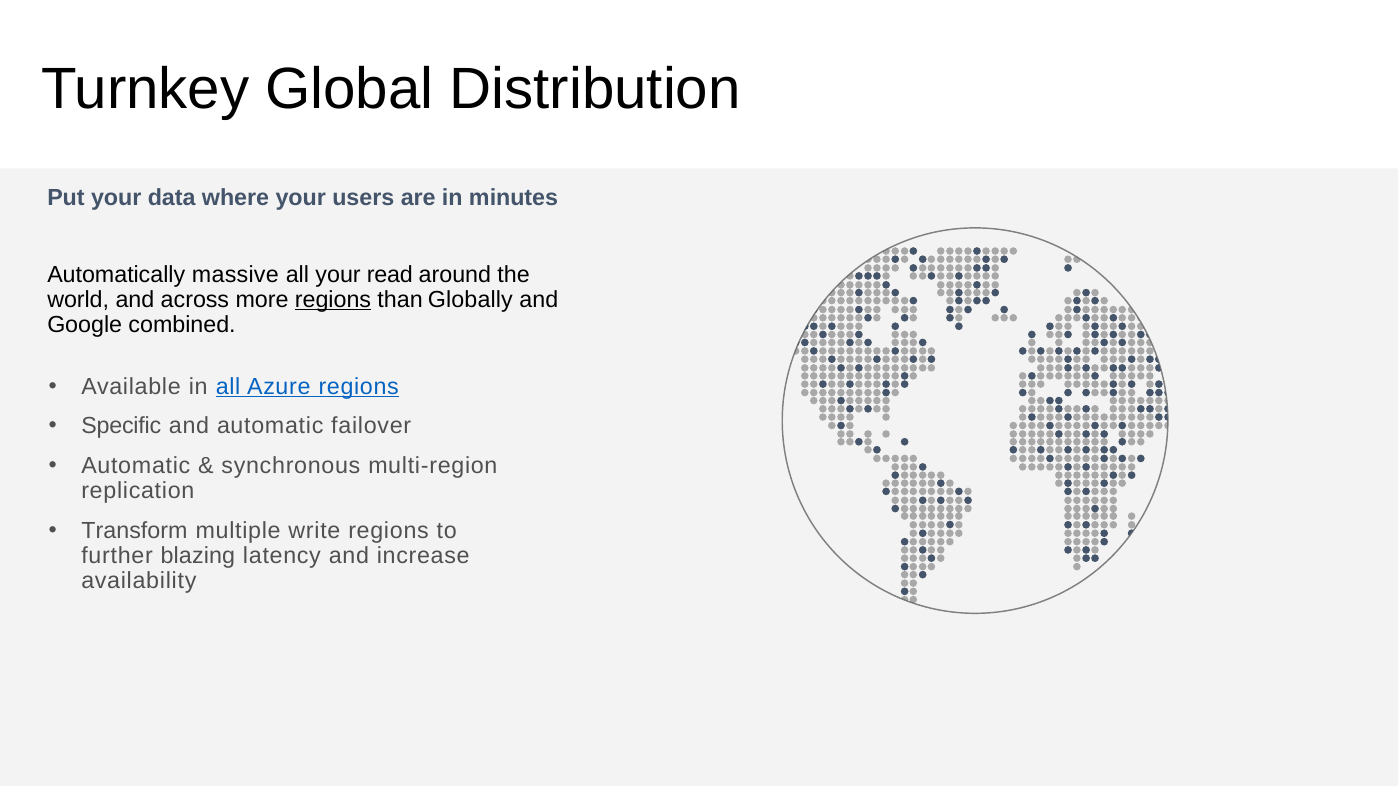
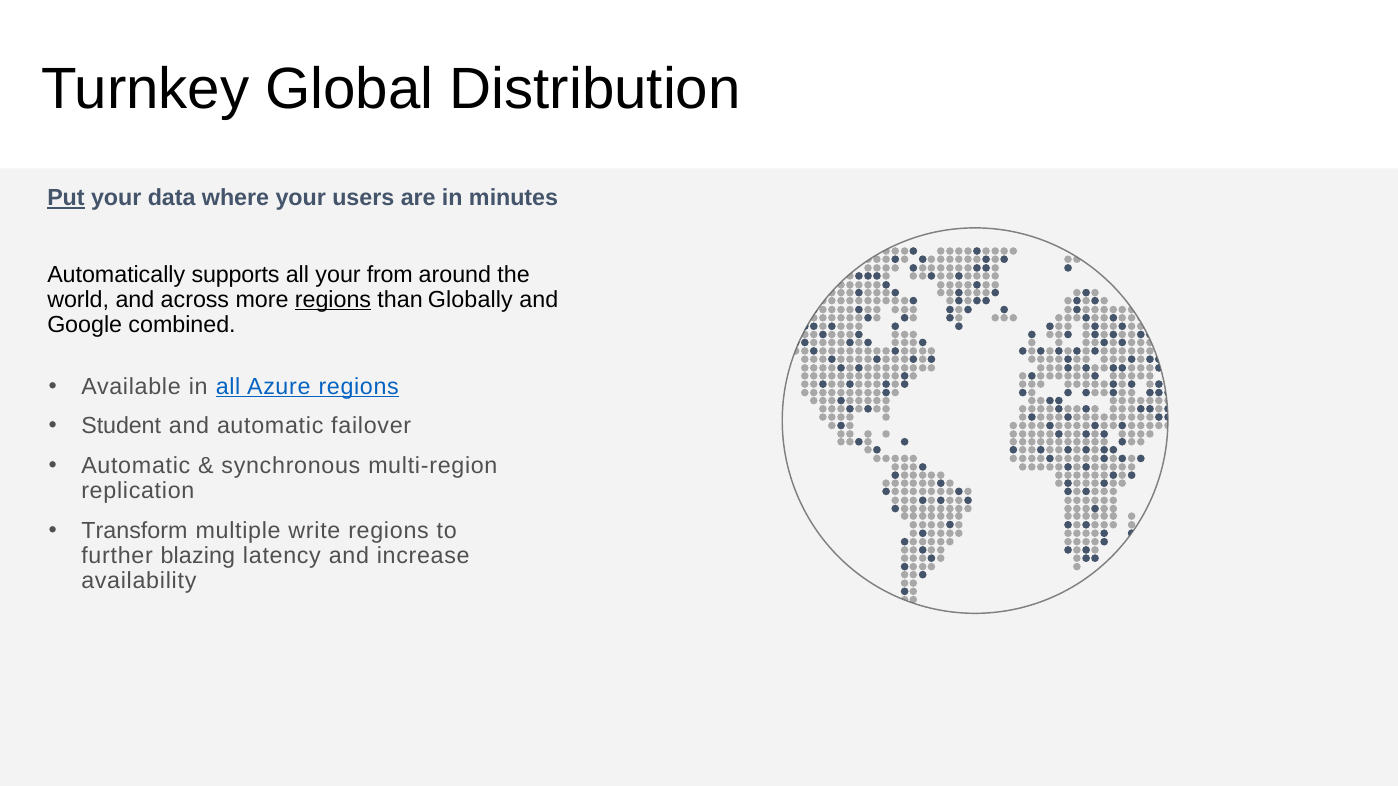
Put underline: none -> present (66, 198)
massive: massive -> supports (236, 275)
read: read -> from (390, 275)
Specific: Specific -> Student (121, 426)
